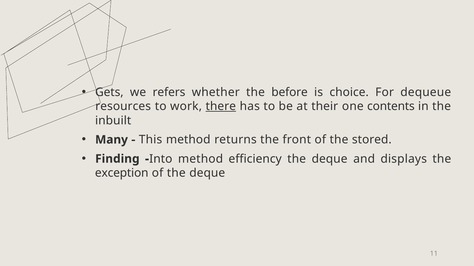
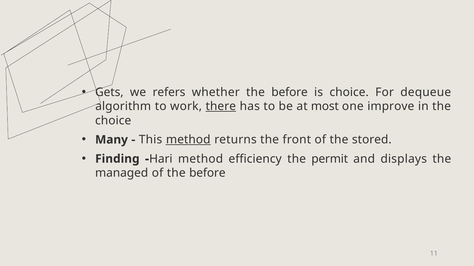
resources: resources -> algorithm (123, 107)
their: their -> most (325, 107)
contents: contents -> improve (391, 107)
inbuilt: inbuilt -> choice (113, 121)
method underline: none -> present (188, 140)
Into: Into -> Hari (161, 159)
deque: deque -> permit (330, 159)
exception: exception -> managed (122, 173)
of the deque: deque -> before (207, 173)
